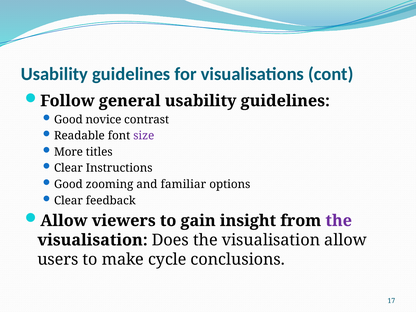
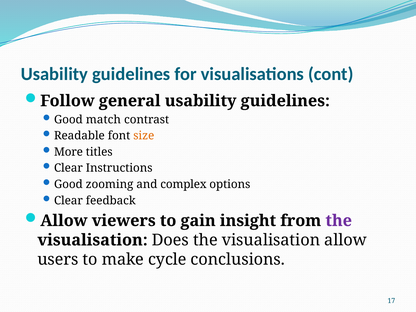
novice: novice -> match (103, 120)
size colour: purple -> orange (144, 136)
familiar: familiar -> complex (183, 184)
